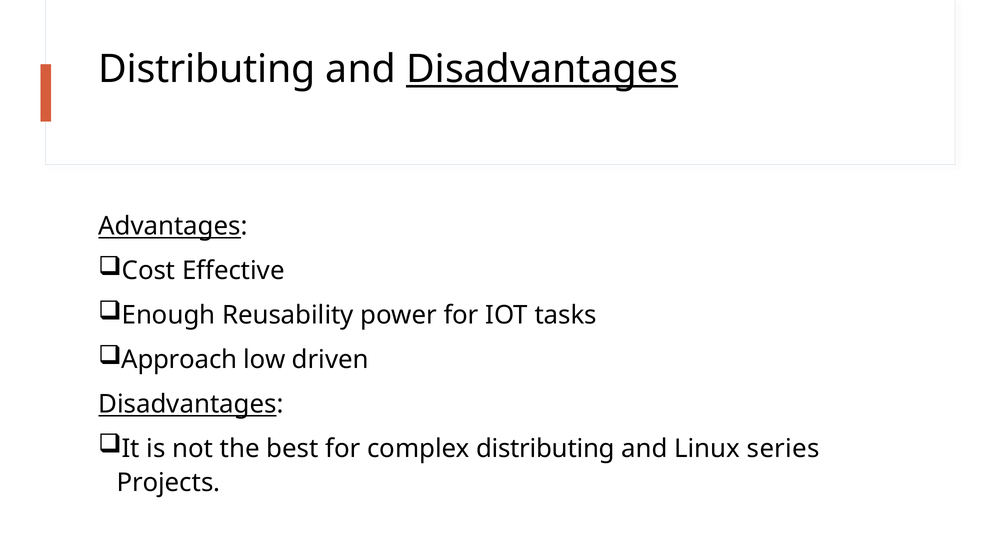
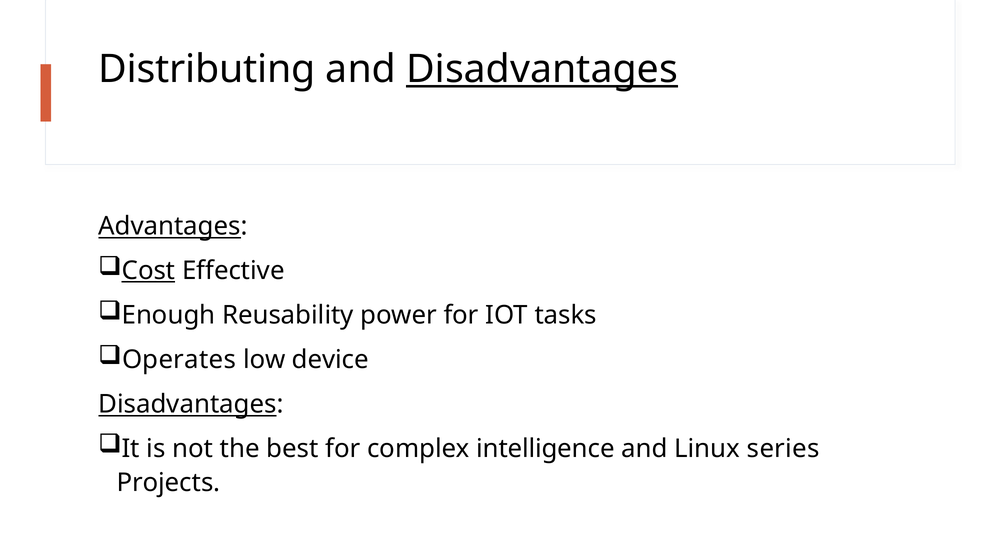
Cost underline: none -> present (149, 270)
Approach: Approach -> Operates (179, 359)
driven: driven -> device (330, 359)
complex distributing: distributing -> intelligence (545, 448)
